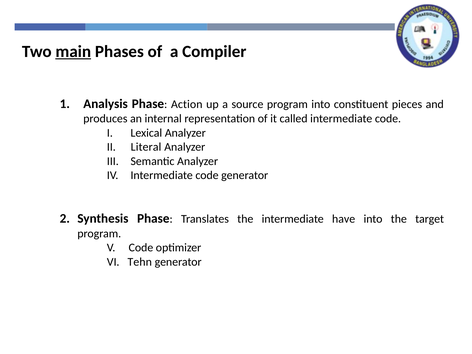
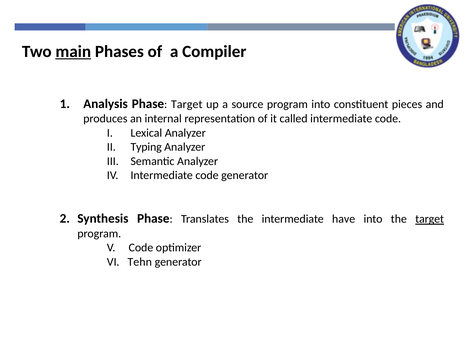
Phase Action: Action -> Target (187, 104)
Literal: Literal -> Typing (146, 147)
target underline: none -> present (430, 219)
